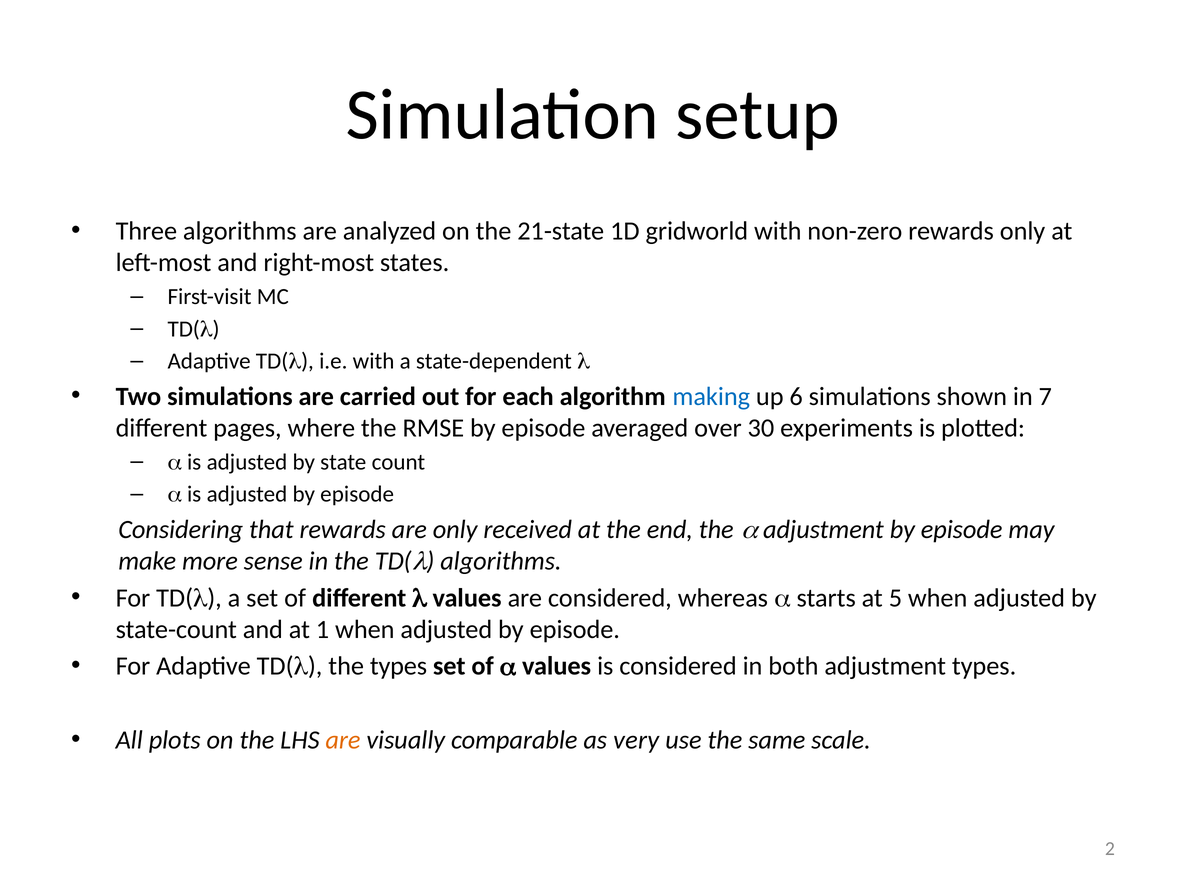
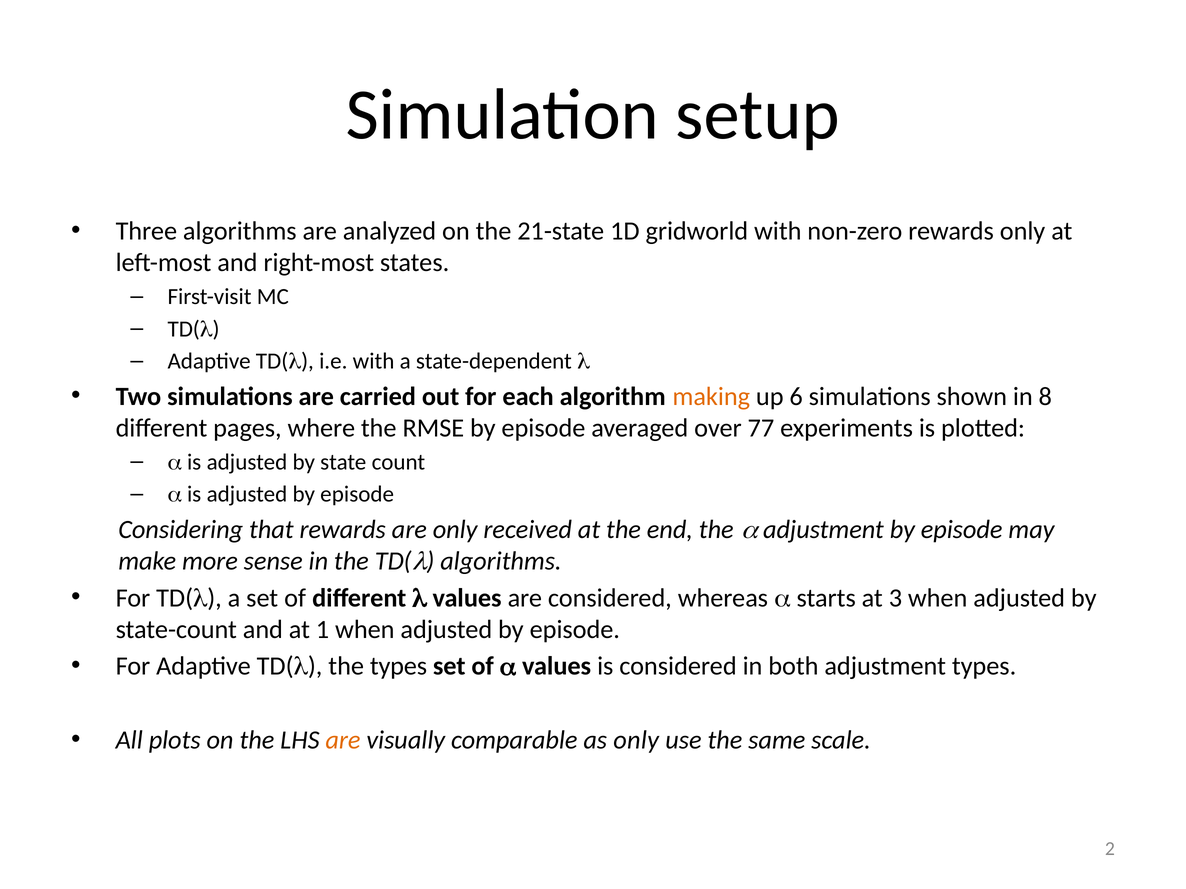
making colour: blue -> orange (711, 397)
7: 7 -> 8 (1045, 397)
30: 30 -> 77 (761, 428)
5: 5 -> 3 (895, 598)
as very: very -> only (636, 740)
